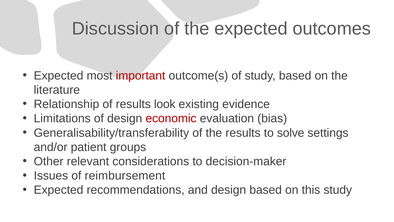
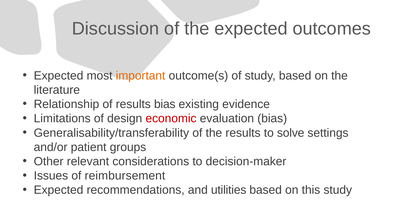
important colour: red -> orange (141, 75)
results look: look -> bias (165, 104)
and design: design -> utilities (229, 190)
